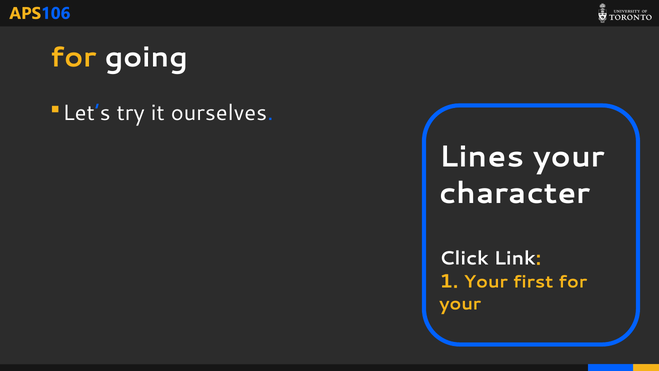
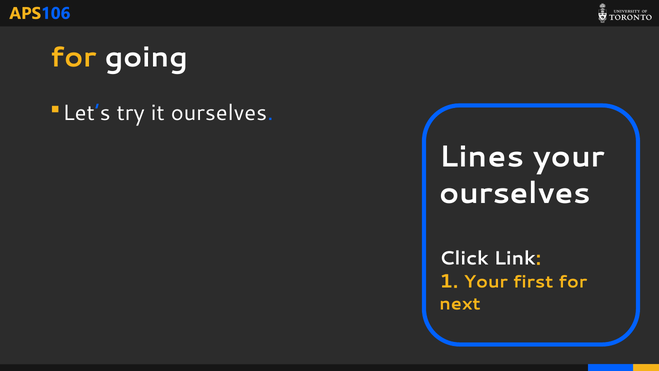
character: character -> ourselves (515, 193)
your: your -> next (460, 303)
